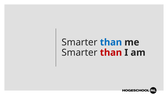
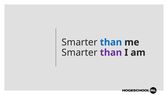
than colour: red -> purple (111, 52)
